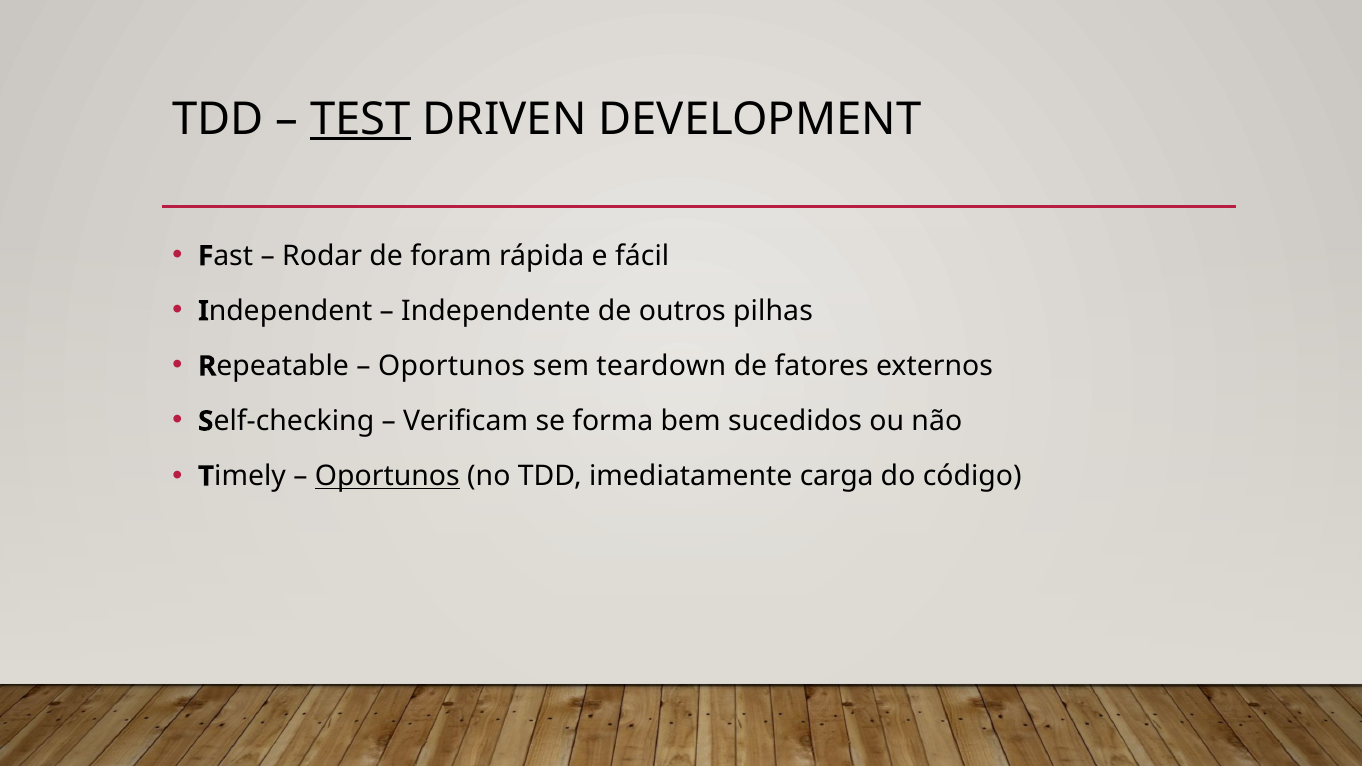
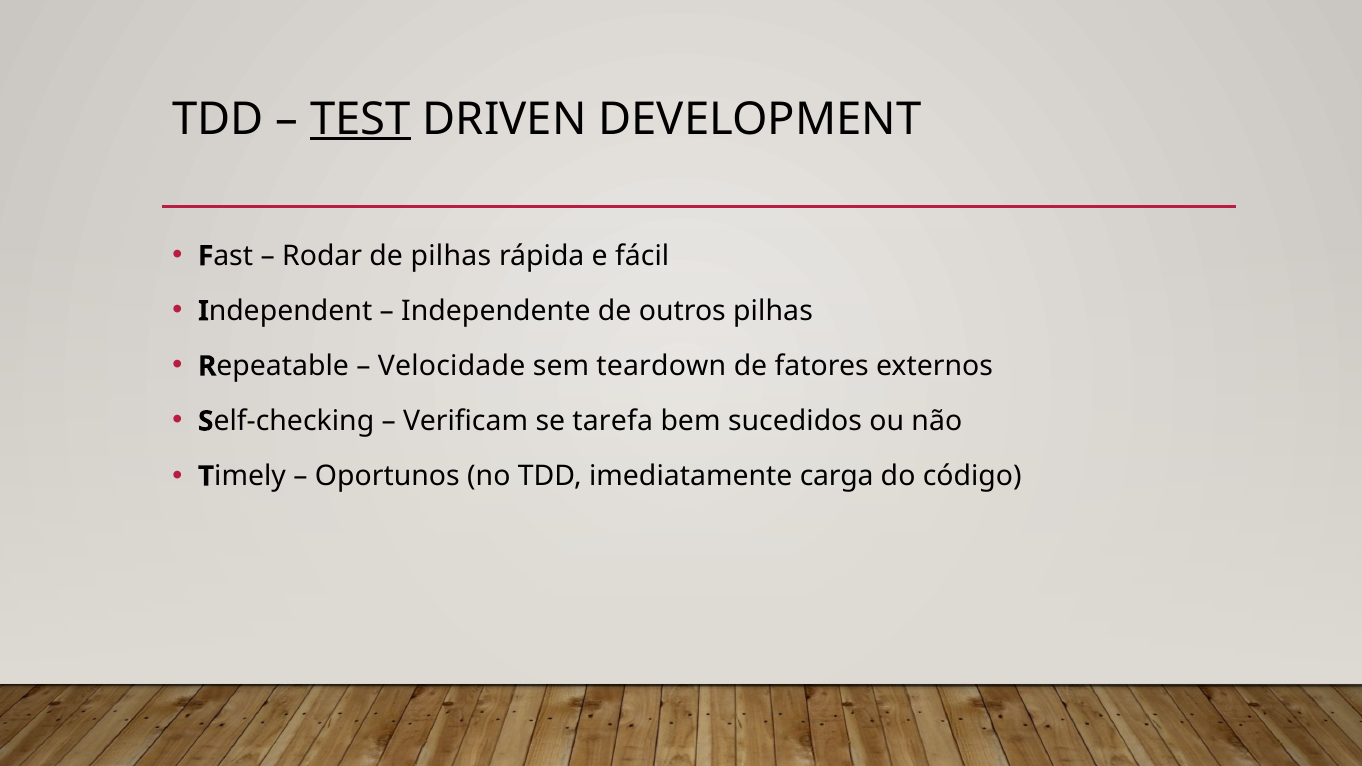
de foram: foram -> pilhas (451, 256)
Oportunos: Oportunos -> Velocidade (452, 366)
forma: forma -> tarefa (613, 421)
Oportunos underline: present -> none (387, 476)
